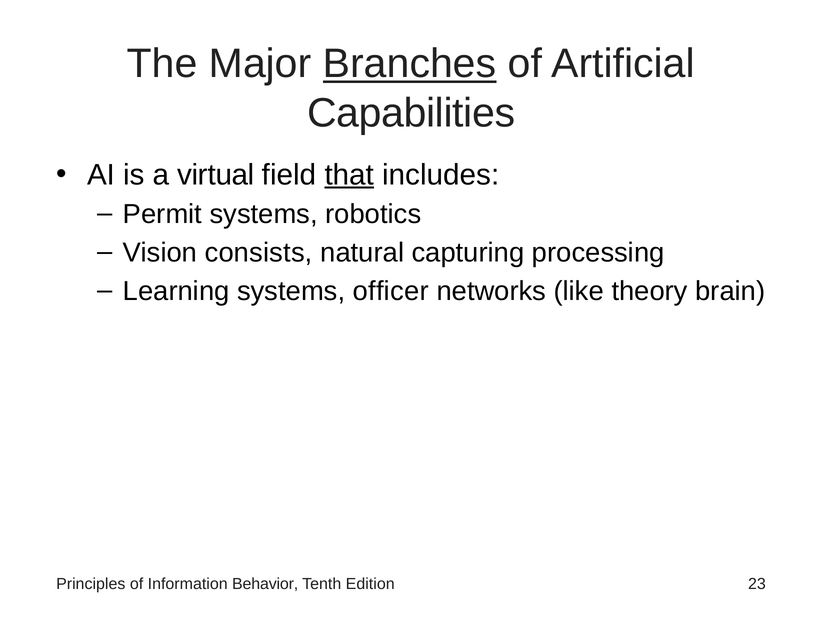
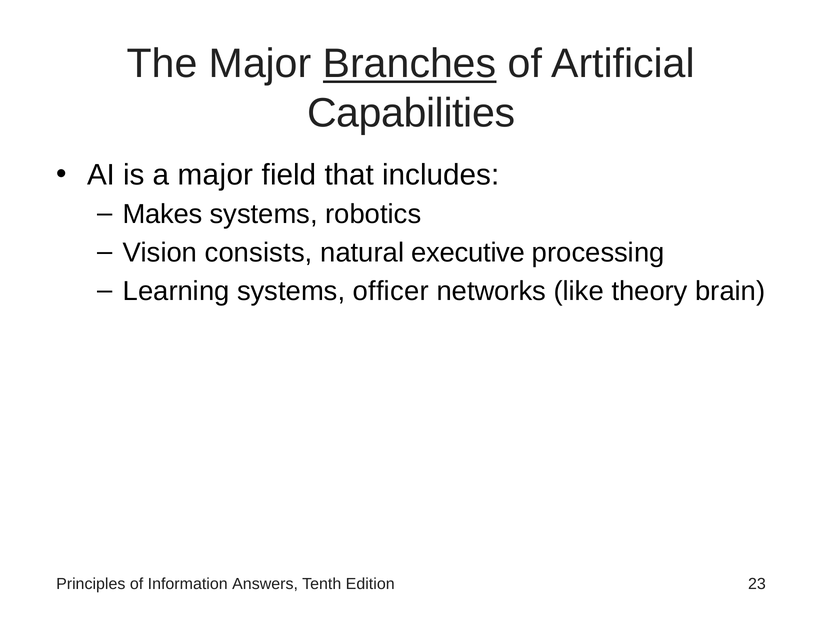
a virtual: virtual -> major (216, 175)
that underline: present -> none (349, 175)
Permit: Permit -> Makes (163, 214)
capturing: capturing -> executive (468, 253)
Behavior: Behavior -> Answers (265, 583)
